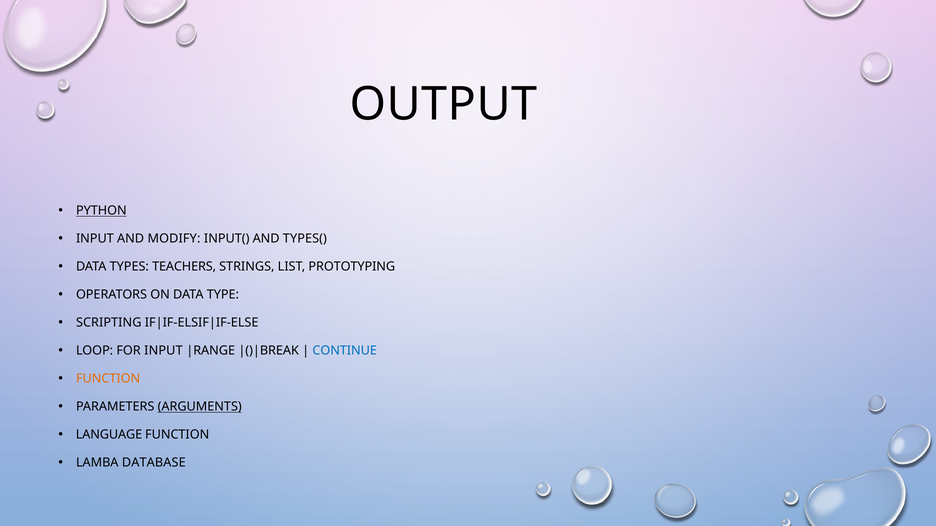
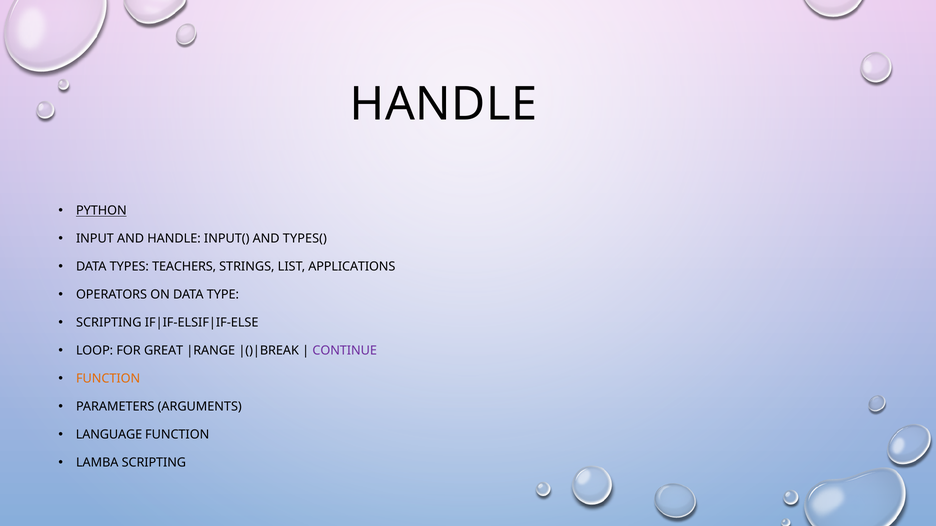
OUTPUT: OUTPUT -> HANDLE (443, 105)
AND MODIFY: MODIFY -> HANDLE (174, 239)
PROTOTYPING: PROTOTYPING -> APPLICATIONS (352, 267)
FOR INPUT: INPUT -> GREAT (164, 351)
CONTINUE colour: blue -> purple (345, 351)
ARGUMENTS underline: present -> none (200, 407)
LAMBA DATABASE: DATABASE -> SCRIPTING (154, 463)
